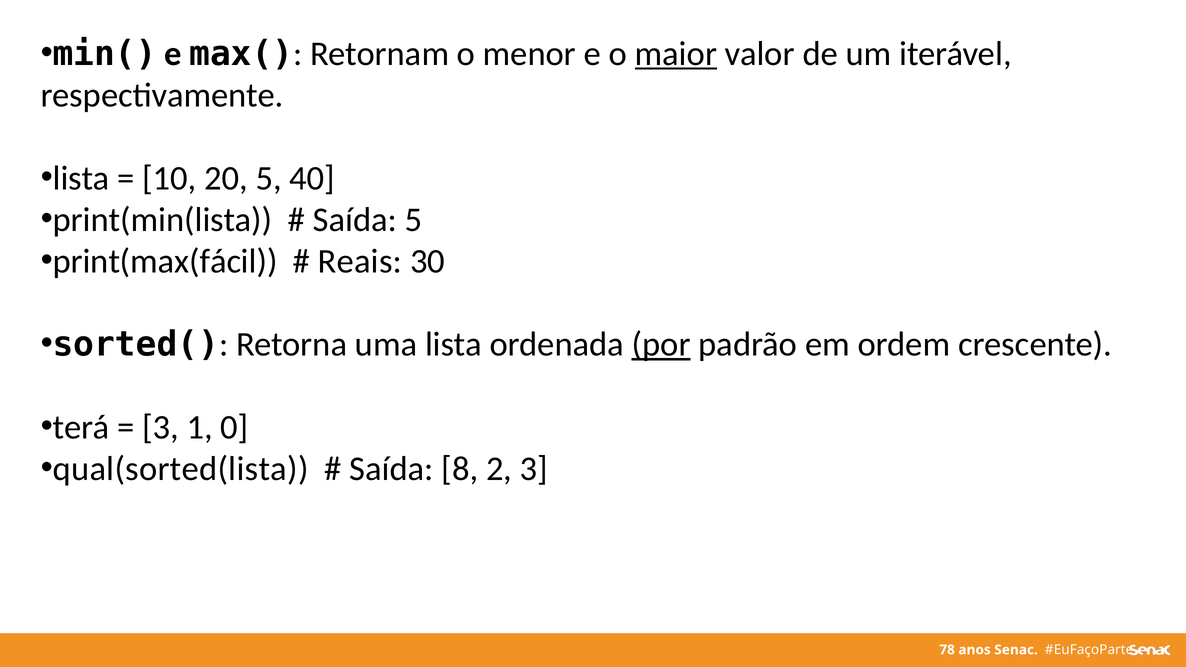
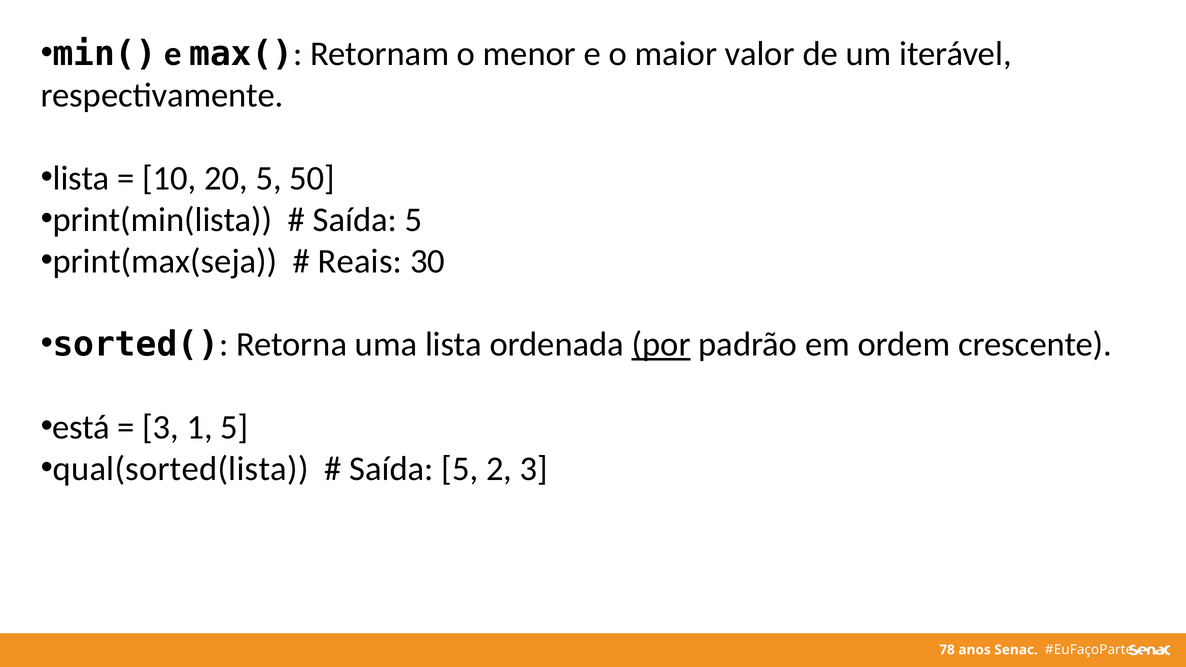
maior underline: present -> none (676, 54)
40: 40 -> 50 (312, 178)
print(max(fácil: print(max(fácil -> print(max(seja (165, 261)
terá: terá -> está (81, 427)
1 0: 0 -> 5 (235, 427)
8: 8 -> 5 (460, 469)
